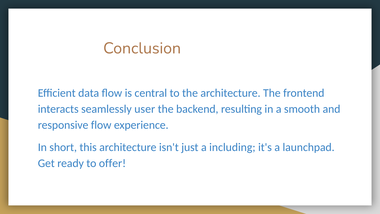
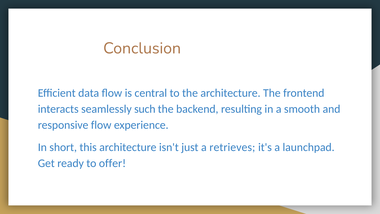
user: user -> such (145, 109)
including: including -> retrieves (232, 147)
